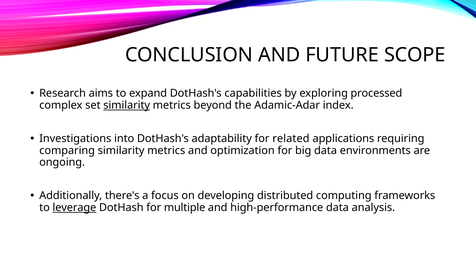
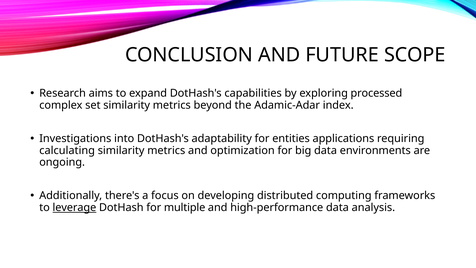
similarity underline: present -> none (127, 105)
related: related -> entities (291, 139)
comparing: comparing -> calculating (67, 150)
